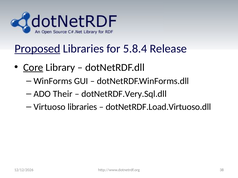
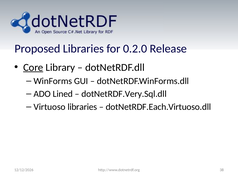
Proposed underline: present -> none (37, 49)
5.8.4: 5.8.4 -> 0.2.0 (135, 49)
Their: Their -> Lined (63, 94)
dotNetRDF.Load.Virtuoso.dll: dotNetRDF.Load.Virtuoso.dll -> dotNetRDF.Each.Virtuoso.dll (158, 107)
